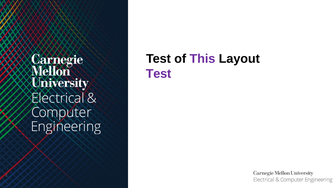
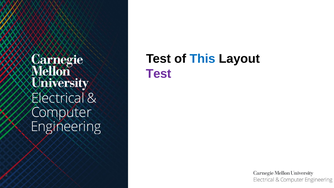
This colour: purple -> blue (202, 59)
